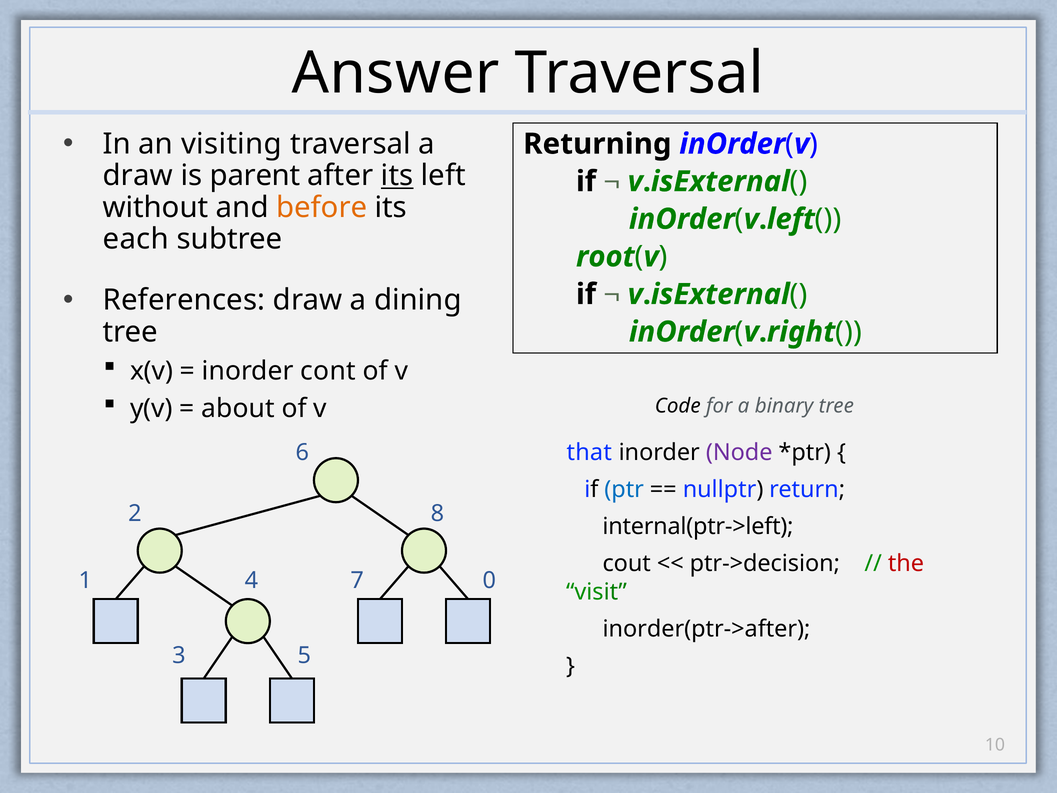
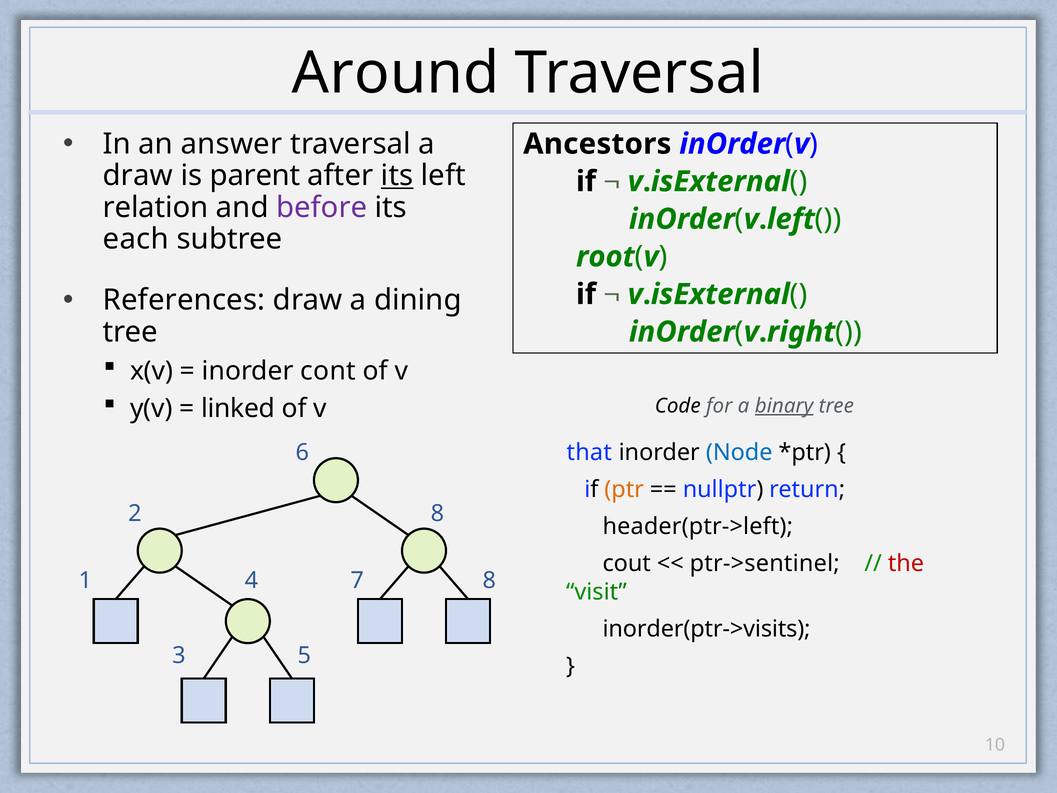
Answer: Answer -> Around (396, 73)
visiting: visiting -> answer (232, 144)
Returning: Returning -> Ancestors (597, 144)
without: without -> relation (156, 207)
before colour: orange -> purple (322, 207)
about: about -> linked (238, 408)
binary underline: none -> present (784, 406)
Node colour: purple -> blue (739, 453)
ptr colour: blue -> orange (624, 490)
internal(ptr->left: internal(ptr->left -> header(ptr->left (698, 527)
ptr->decision: ptr->decision -> ptr->sentinel (765, 564)
7 0: 0 -> 8 (489, 580)
inorder(ptr->after: inorder(ptr->after -> inorder(ptr->visits (707, 629)
